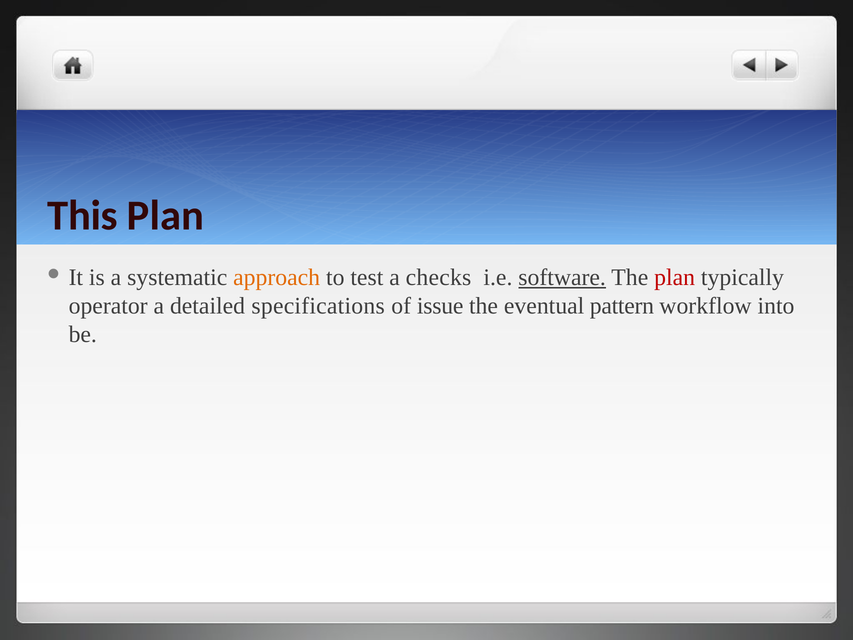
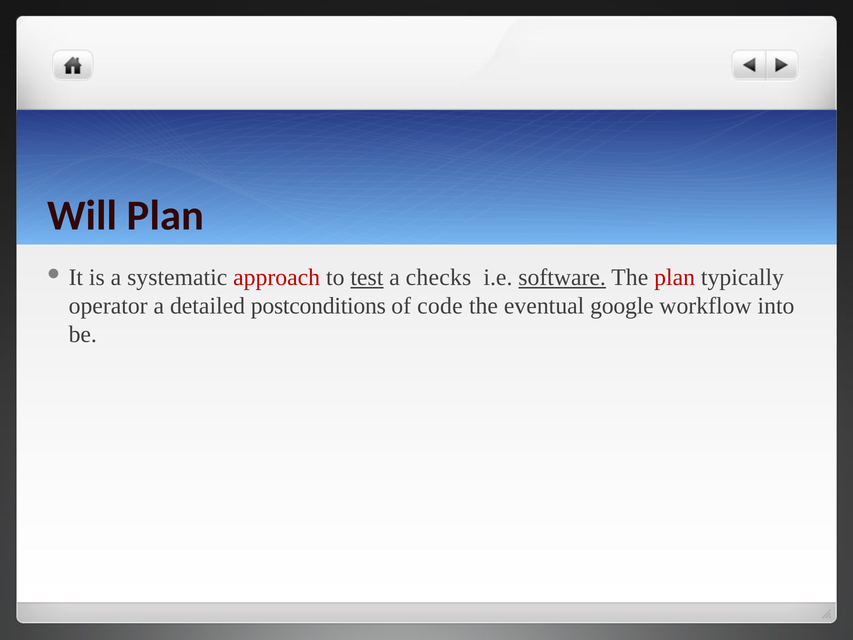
This: This -> Will (82, 216)
approach colour: orange -> red (277, 277)
test underline: none -> present (367, 277)
specifications: specifications -> postconditions (318, 306)
issue: issue -> code (440, 306)
pattern: pattern -> google (622, 306)
